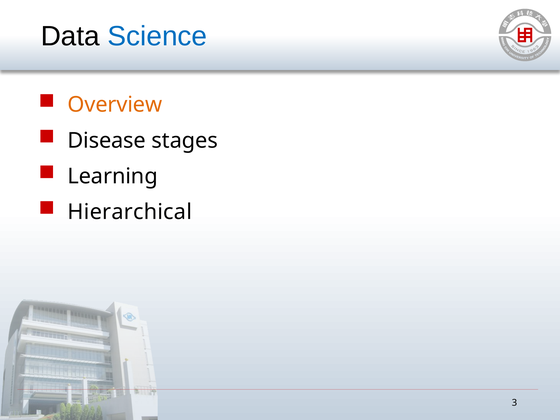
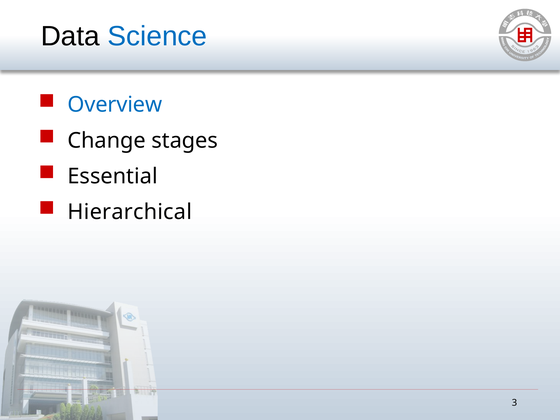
Overview colour: orange -> blue (115, 105)
Disease: Disease -> Change (107, 141)
Learning: Learning -> Essential (113, 176)
